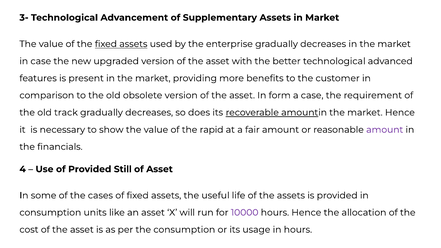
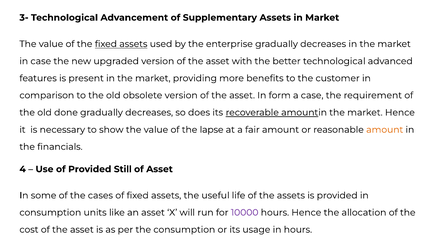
track: track -> done (66, 113)
rapid: rapid -> lapse (212, 130)
amount colour: purple -> orange (385, 130)
